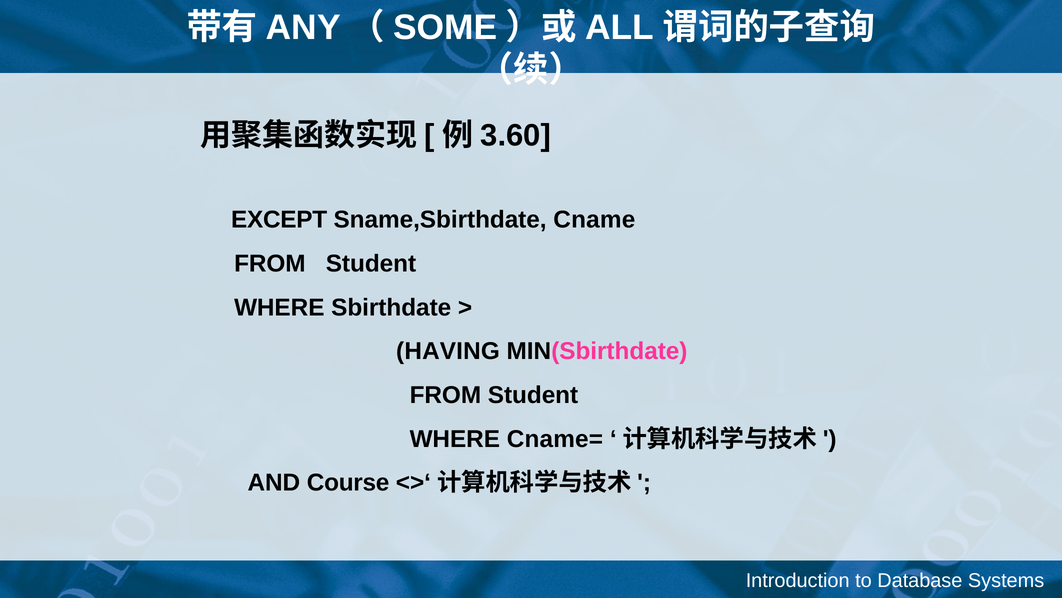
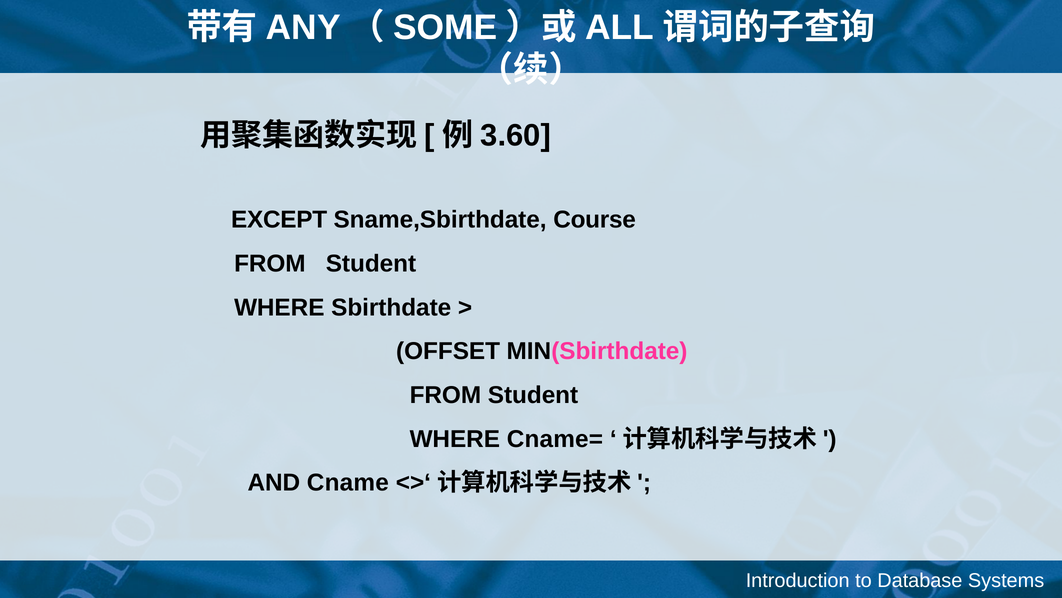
Cname: Cname -> Course (595, 220)
HAVING: HAVING -> OFFSET (448, 351)
Course: Course -> Cname (348, 482)
